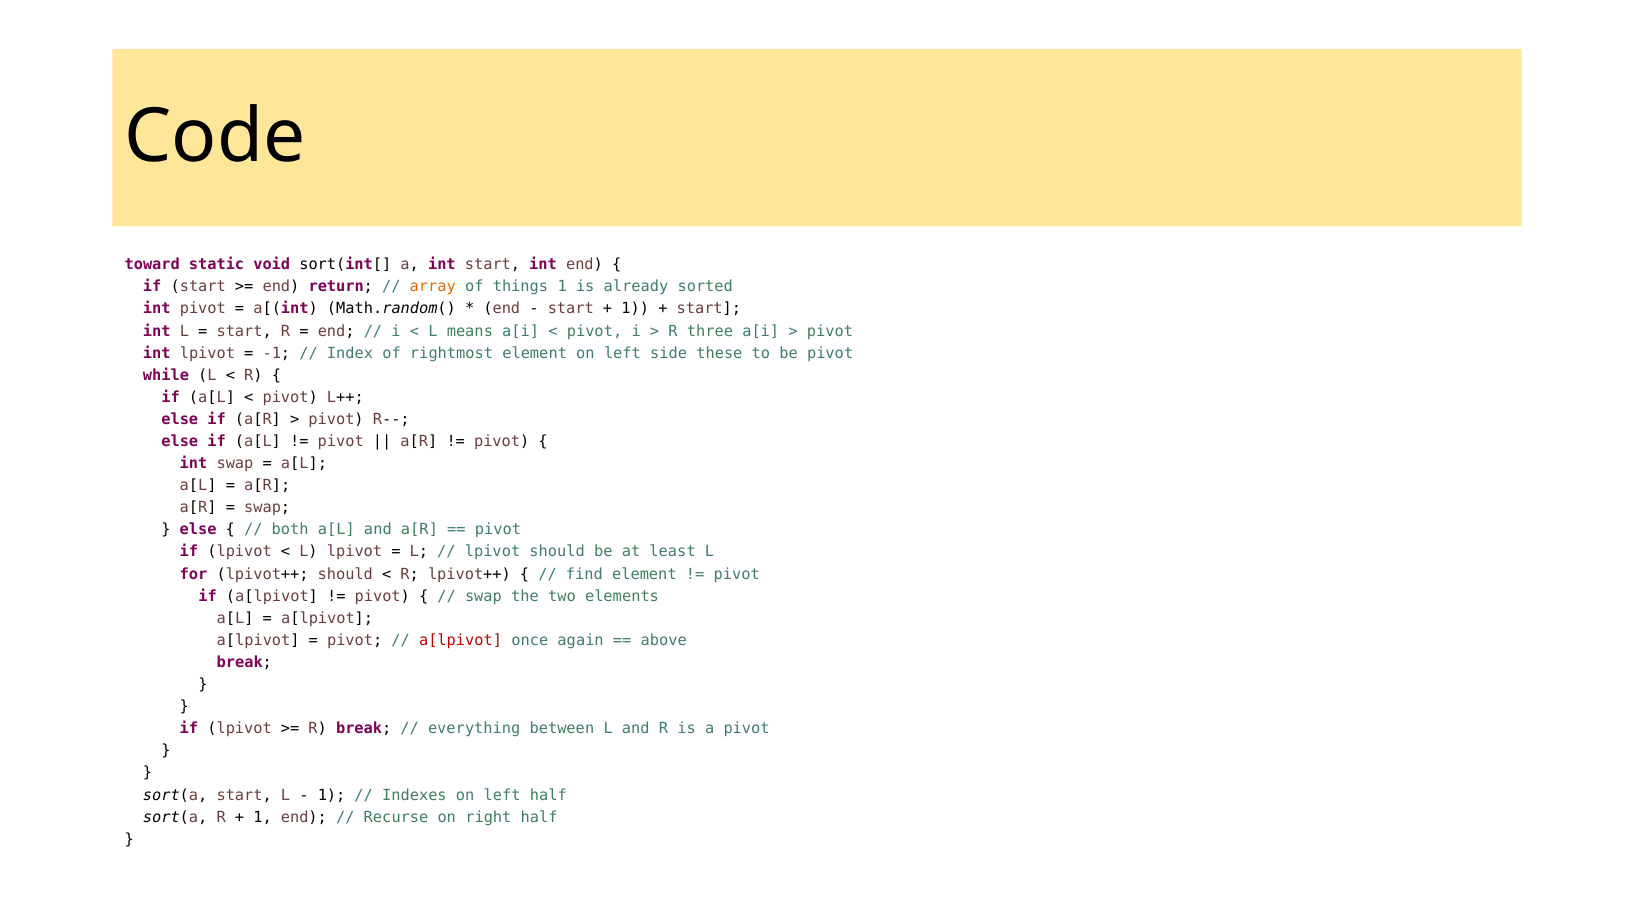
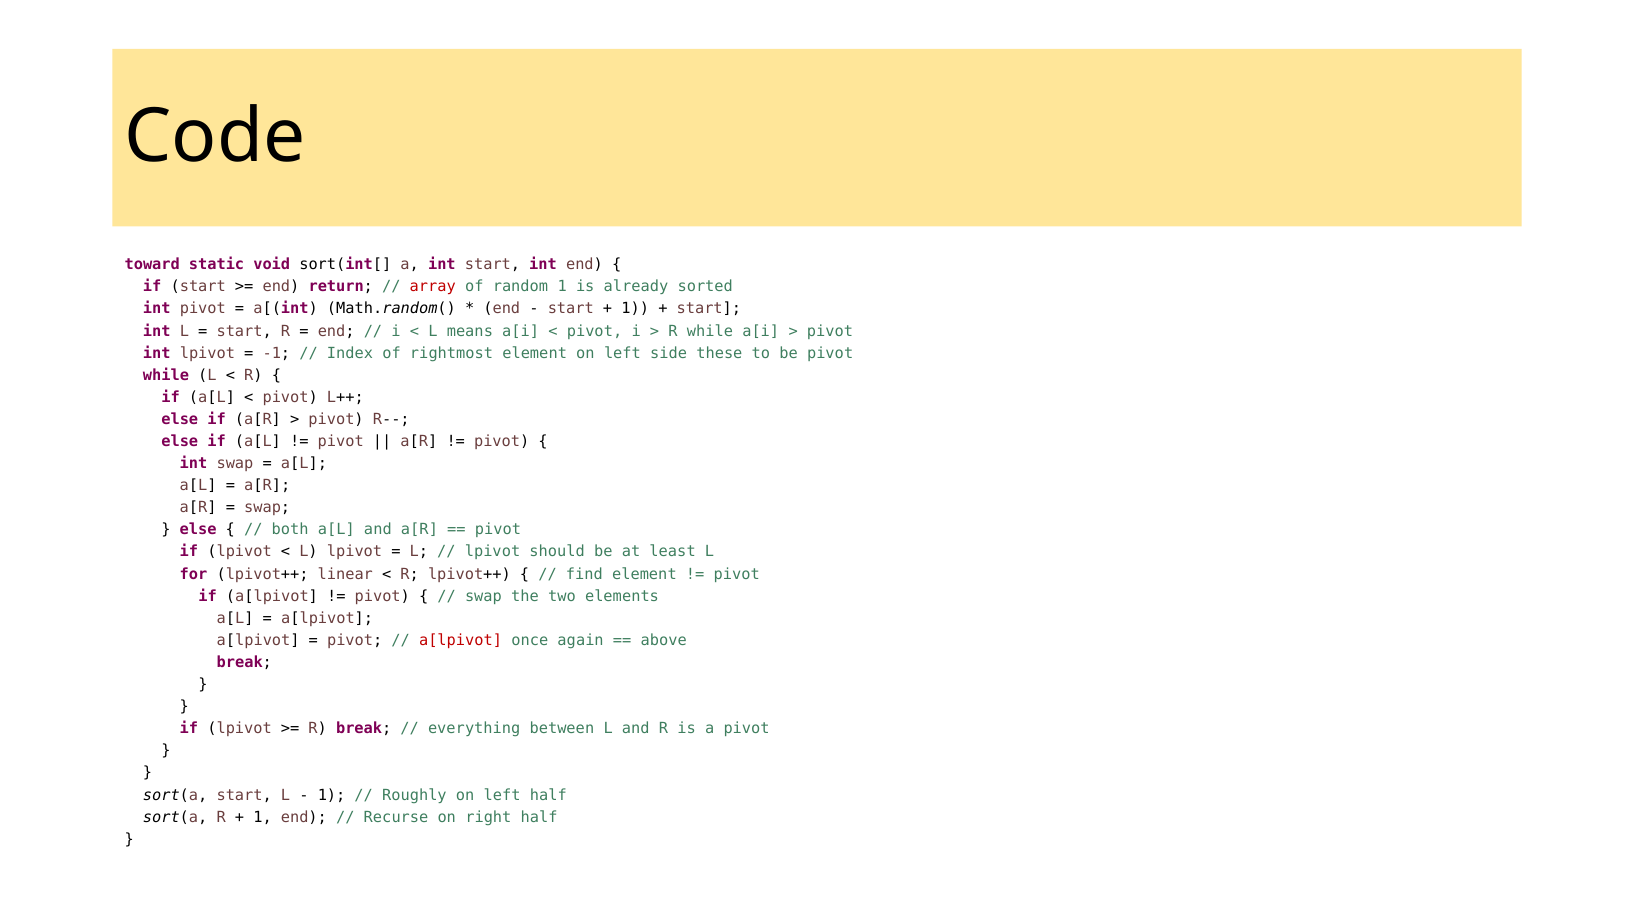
array colour: orange -> red (433, 287)
things: things -> random (520, 287)
R three: three -> while (710, 331)
lpivot++ should: should -> linear (345, 574)
Indexes: Indexes -> Roughly (414, 795)
